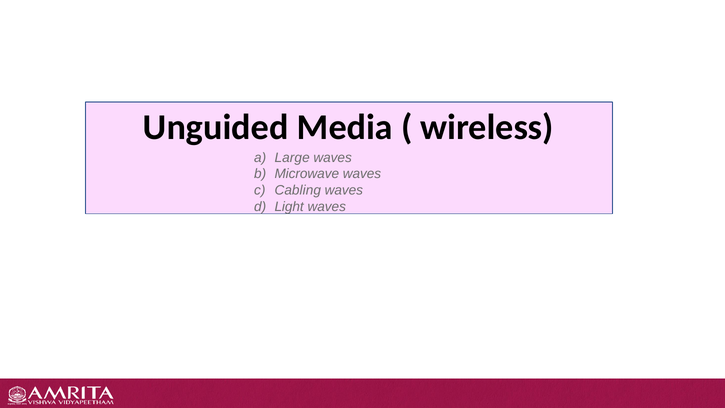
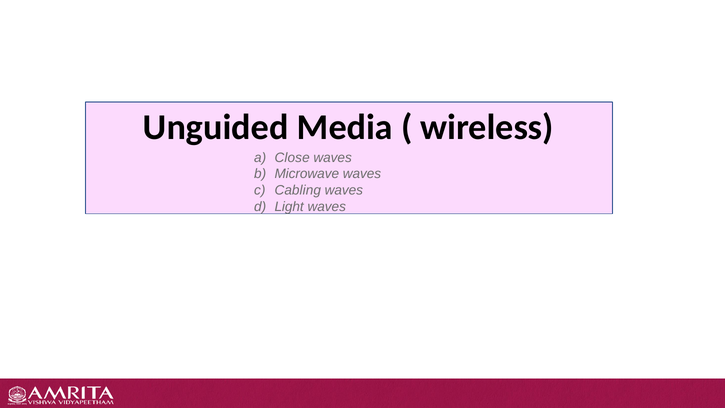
Large: Large -> Close (292, 158)
